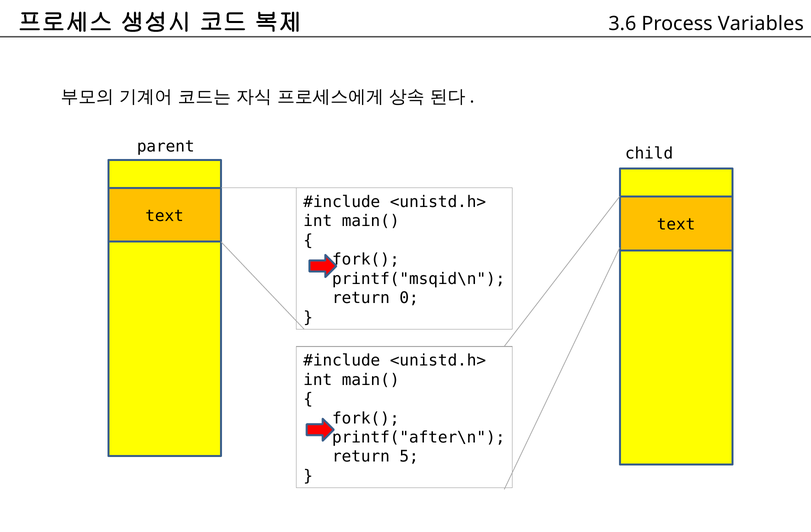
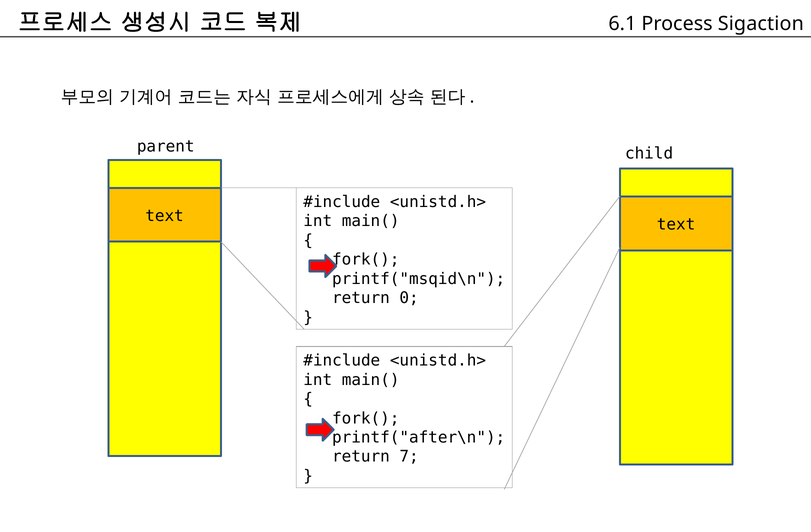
3.6: 3.6 -> 6.1 (622, 24)
Variables: Variables -> Sigaction (761, 24)
5: 5 -> 7 (409, 457)
